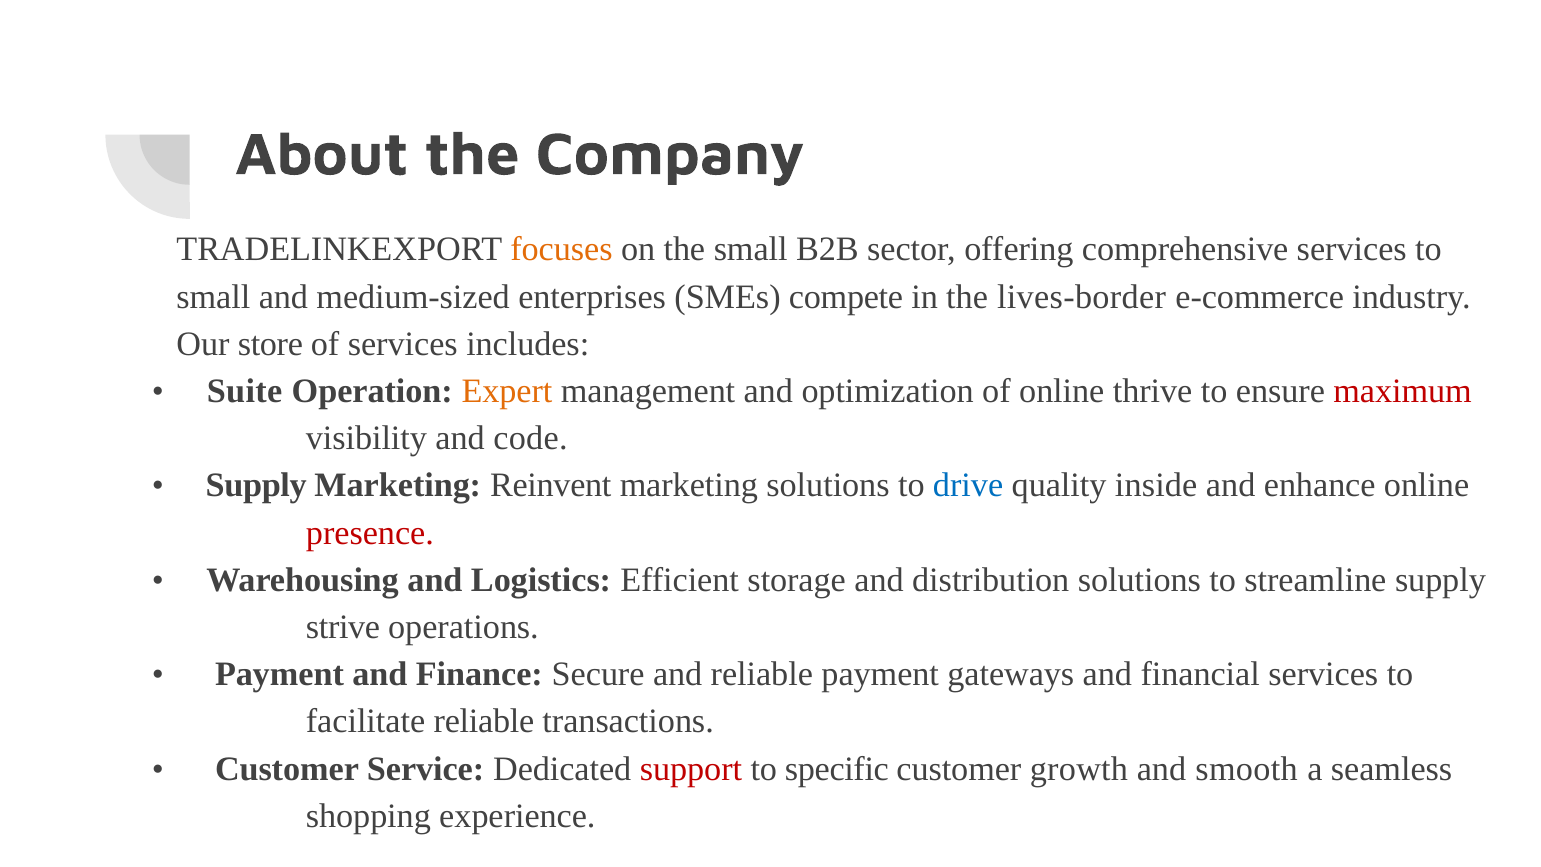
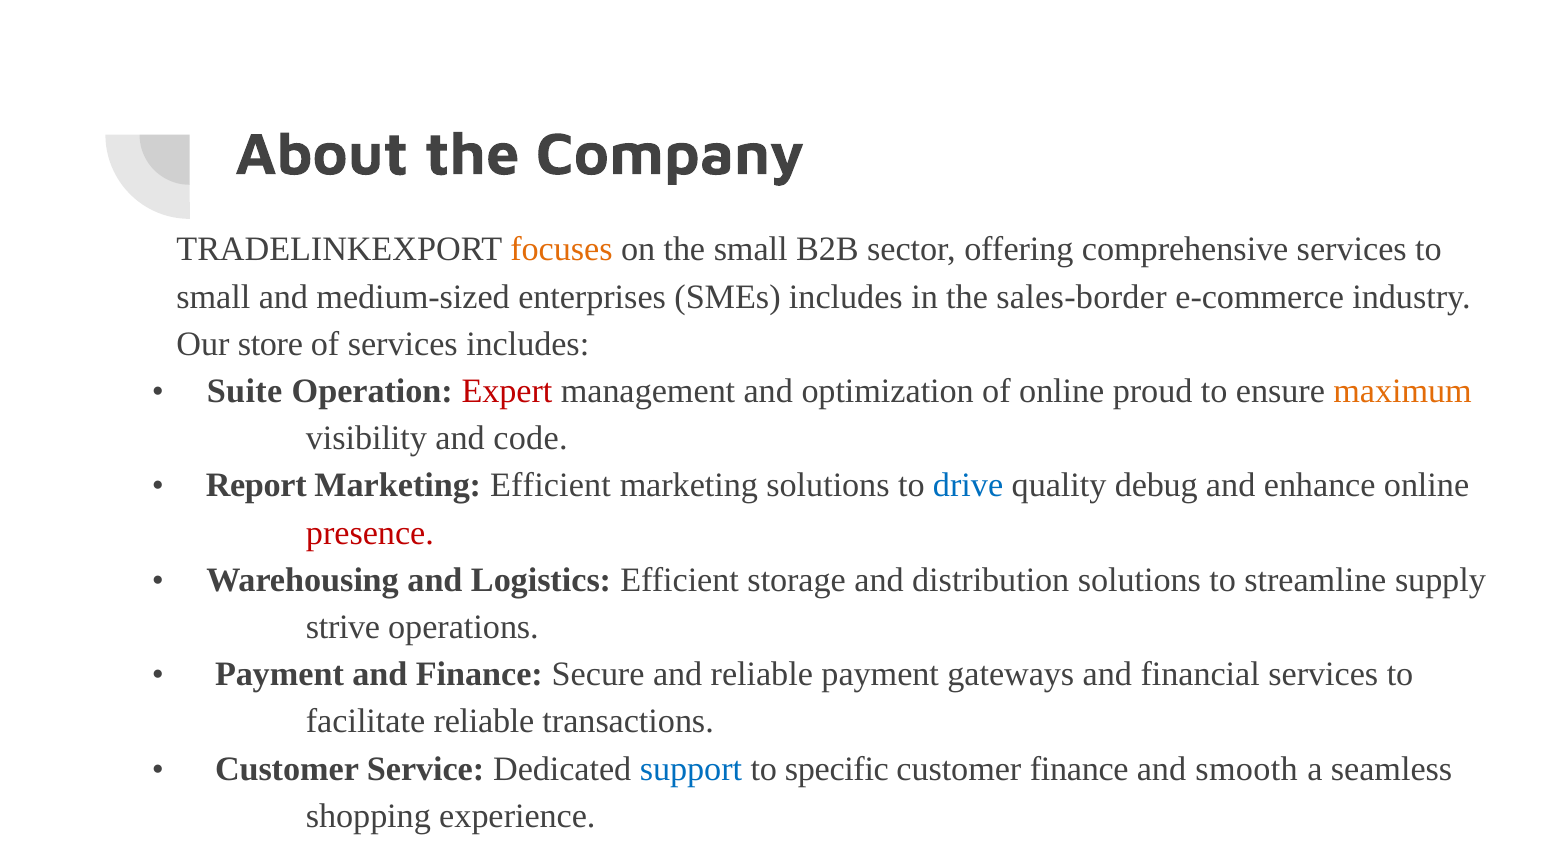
SMEs compete: compete -> includes (846, 297)
lives-border: lives-border -> sales-border (1082, 297)
Expert colour: orange -> red (507, 391)
thrive: thrive -> proud (1153, 391)
maximum colour: red -> orange (1403, 391)
Supply: Supply -> Report (256, 486)
Marketing Reinvent: Reinvent -> Efficient (551, 486)
inside: inside -> debug (1156, 486)
support colour: red -> blue (691, 769)
customer growth: growth -> finance (1079, 769)
